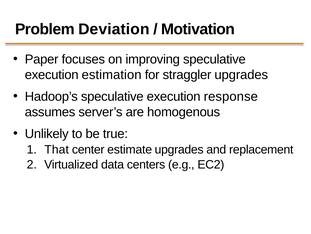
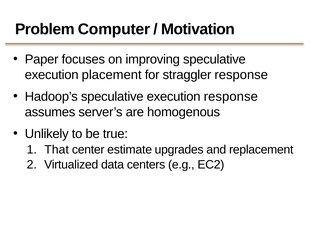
Deviation: Deviation -> Computer (114, 29)
estimation: estimation -> placement (112, 75)
straggler upgrades: upgrades -> response (241, 75)
